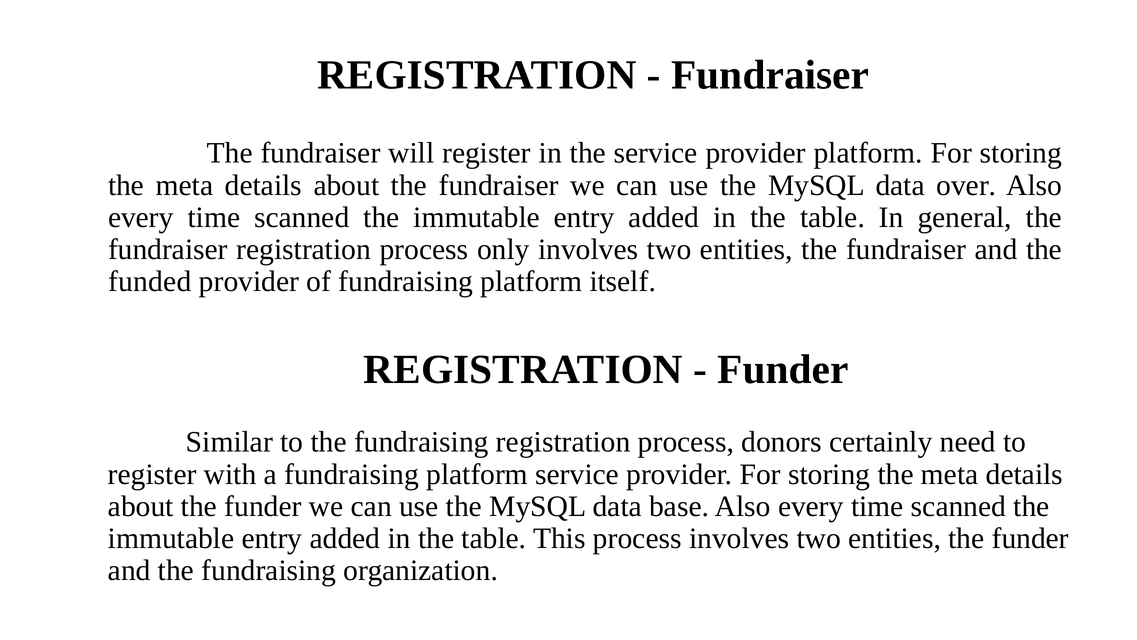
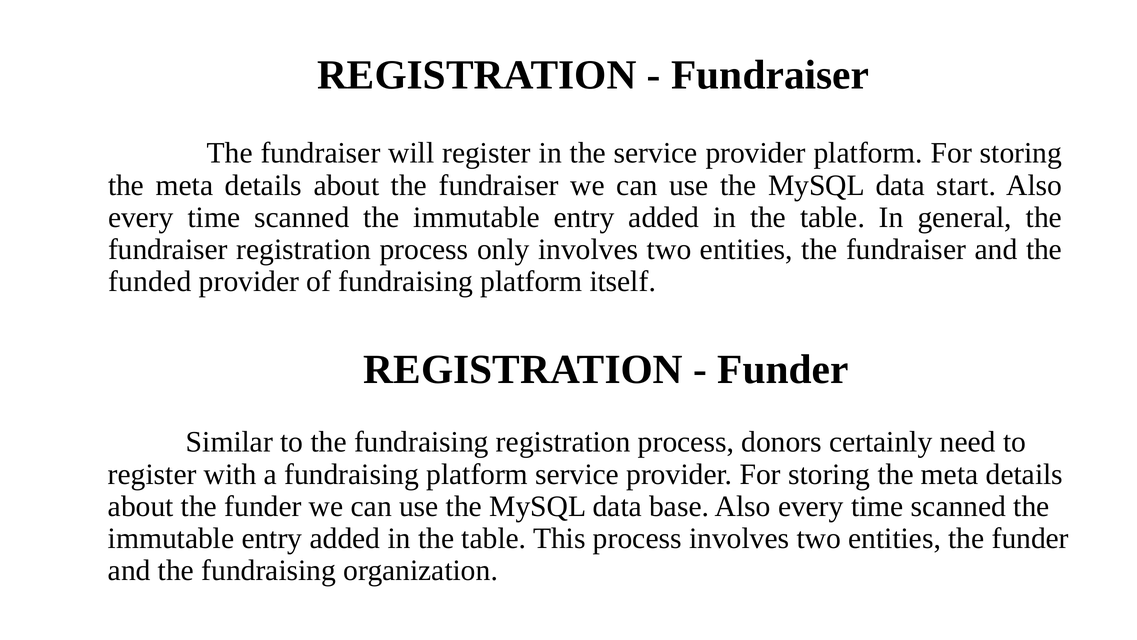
over: over -> start (966, 186)
